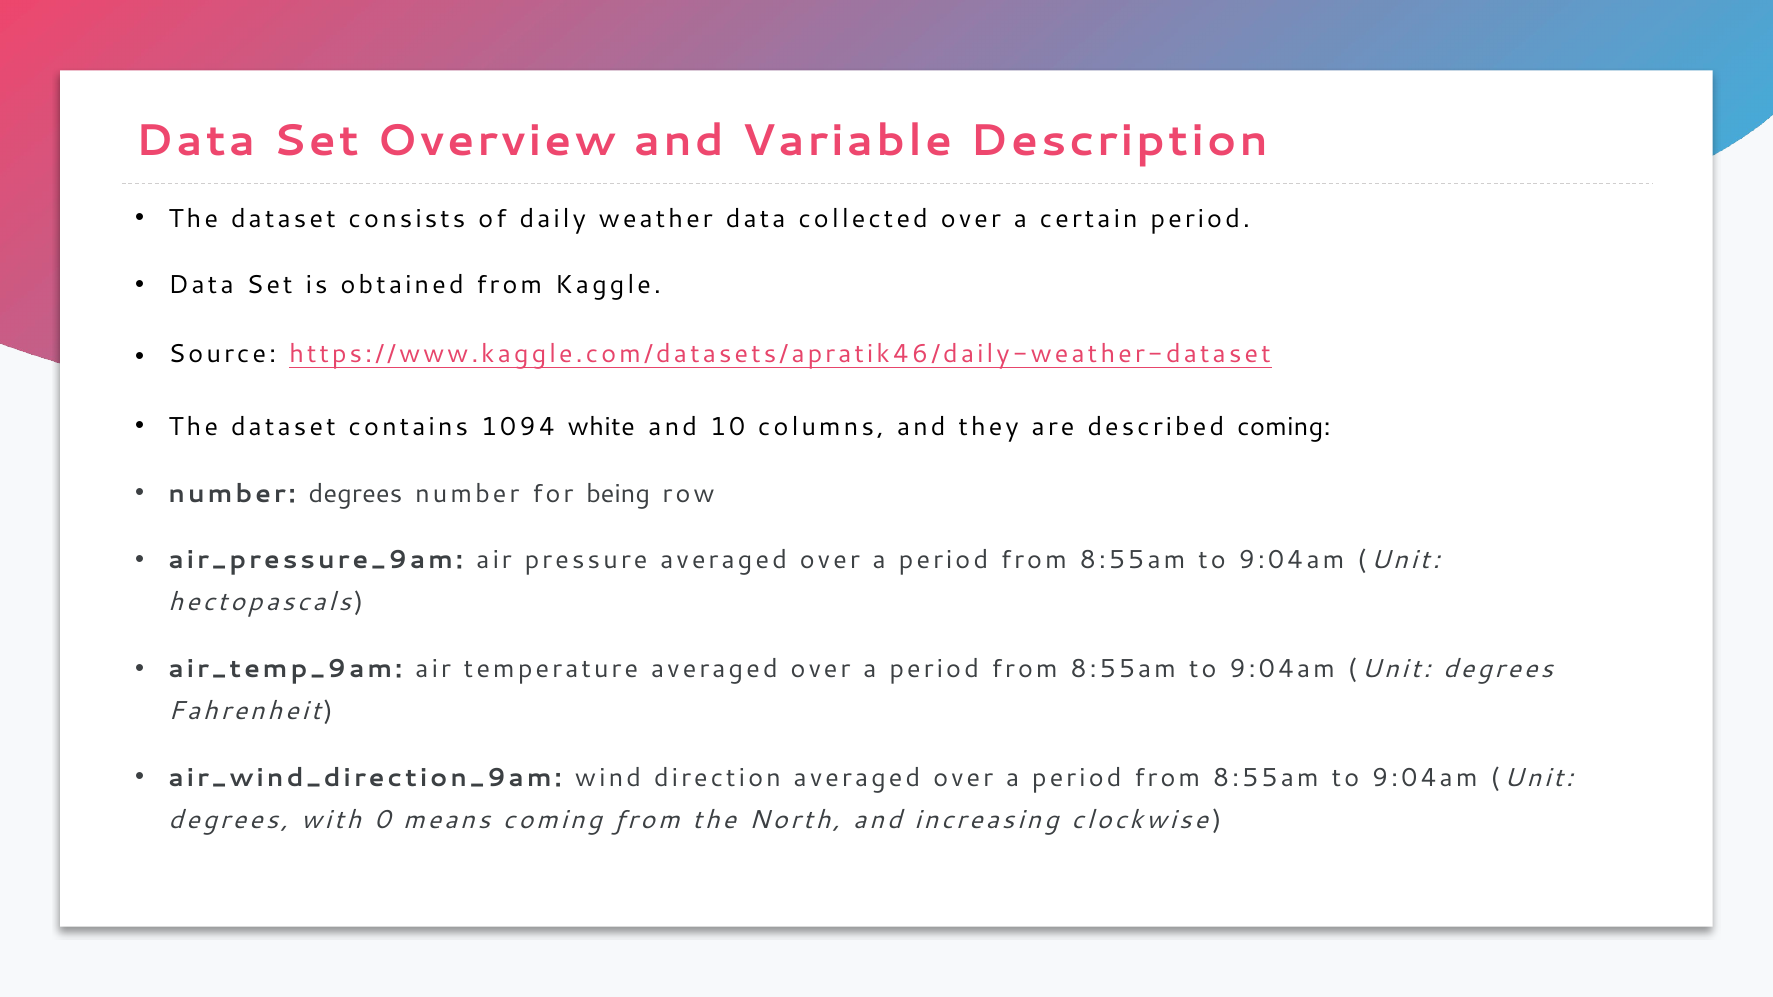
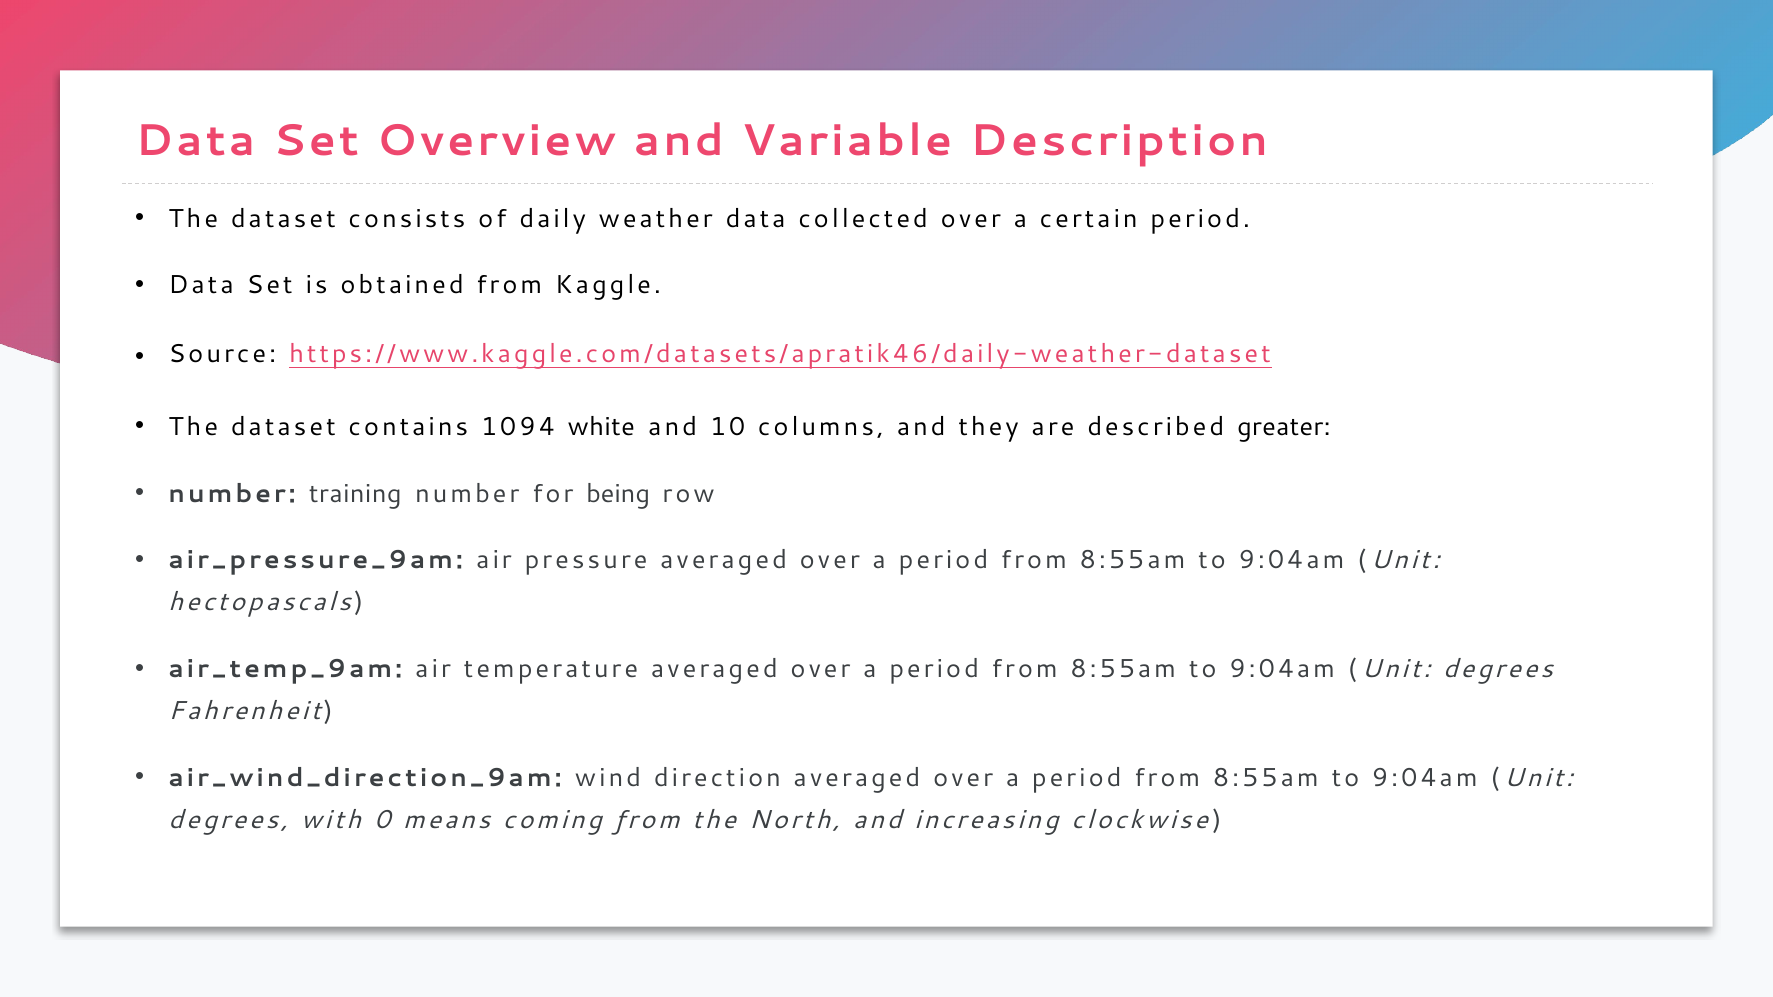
described coming: coming -> greater (1284, 427)
number degrees: degrees -> training (355, 494)
